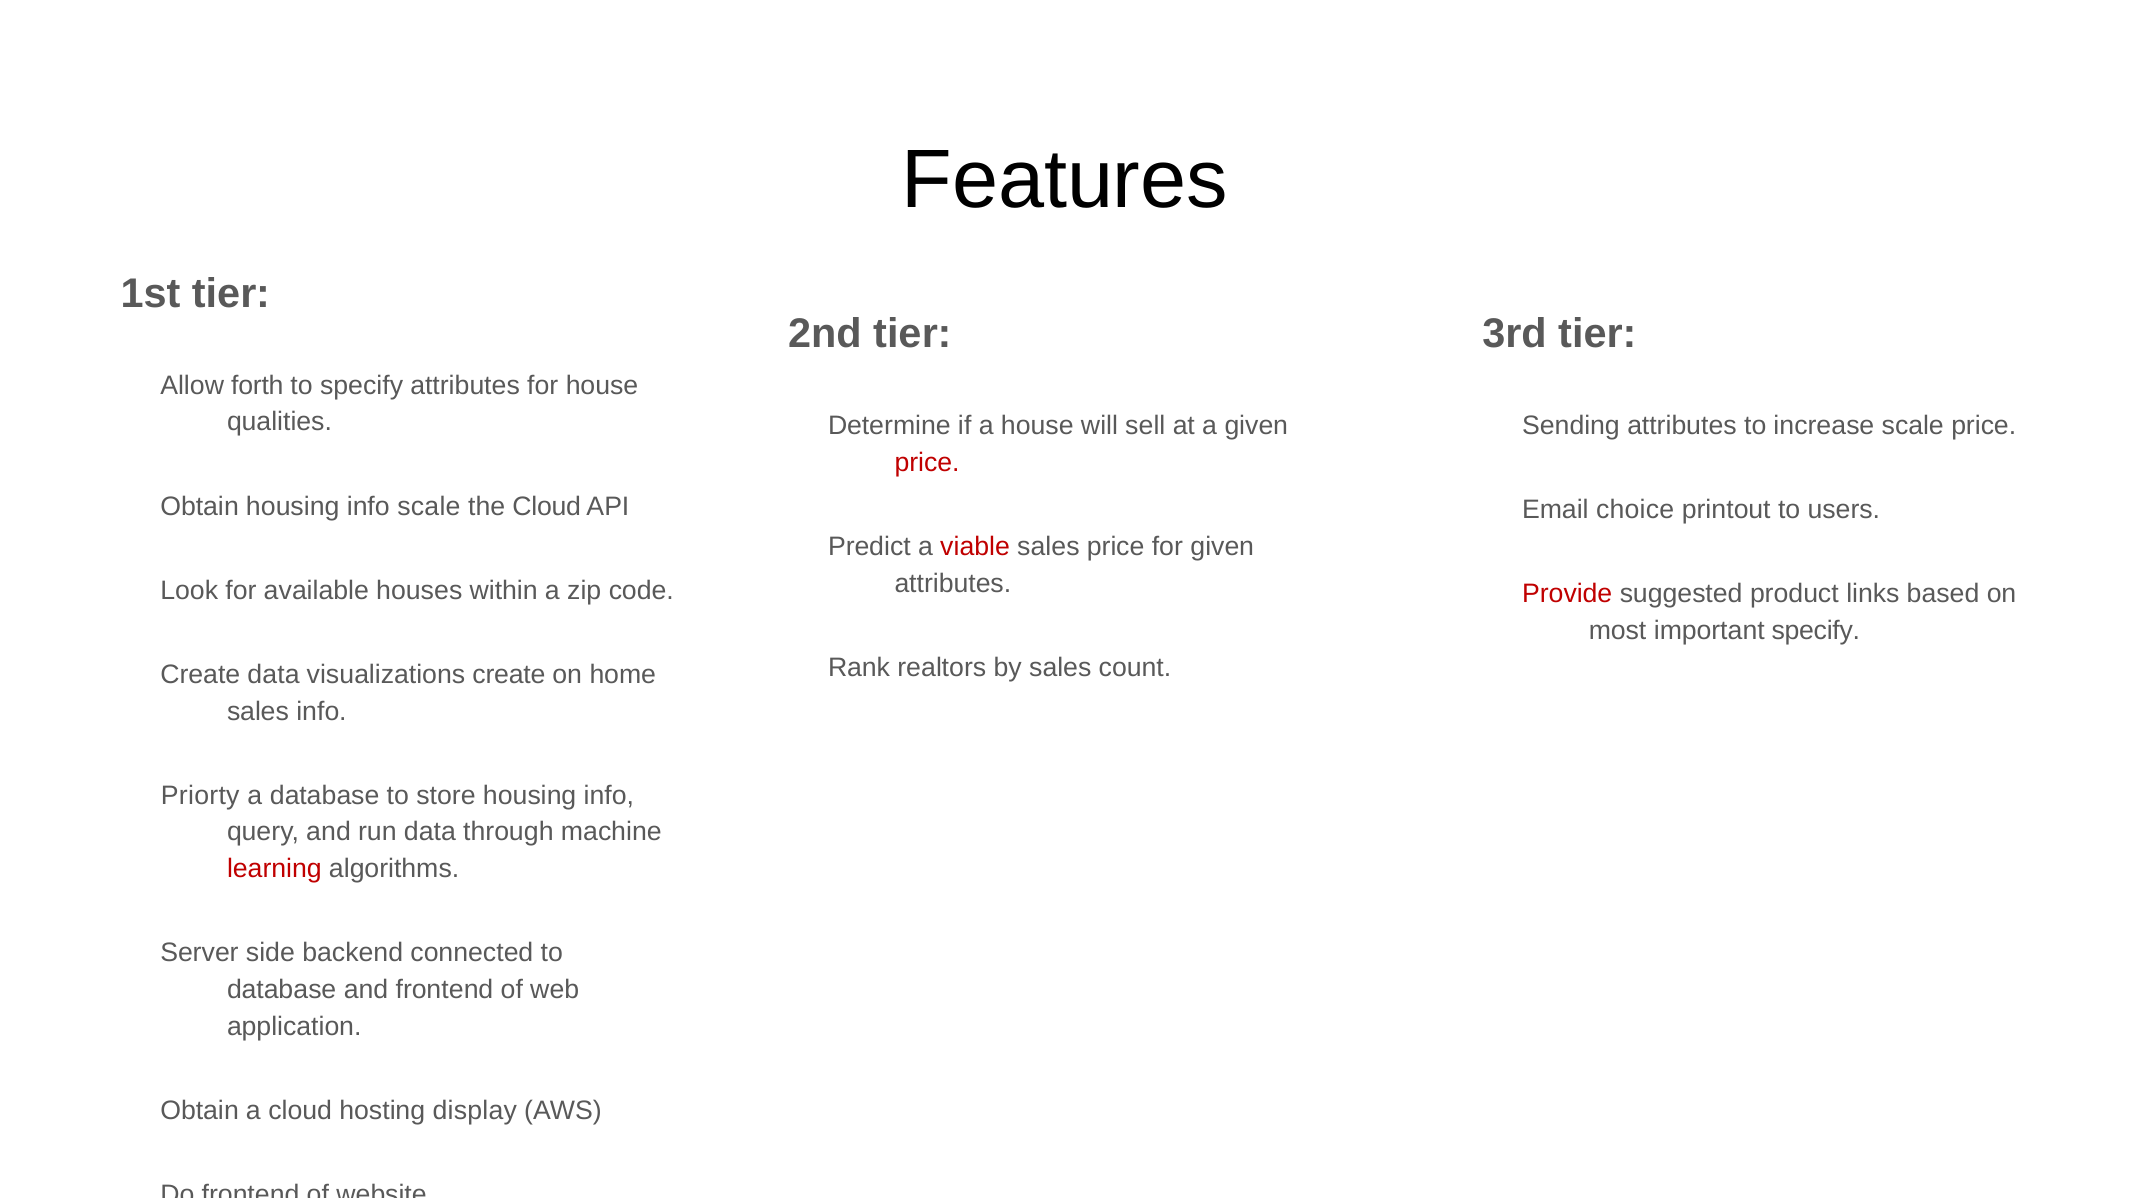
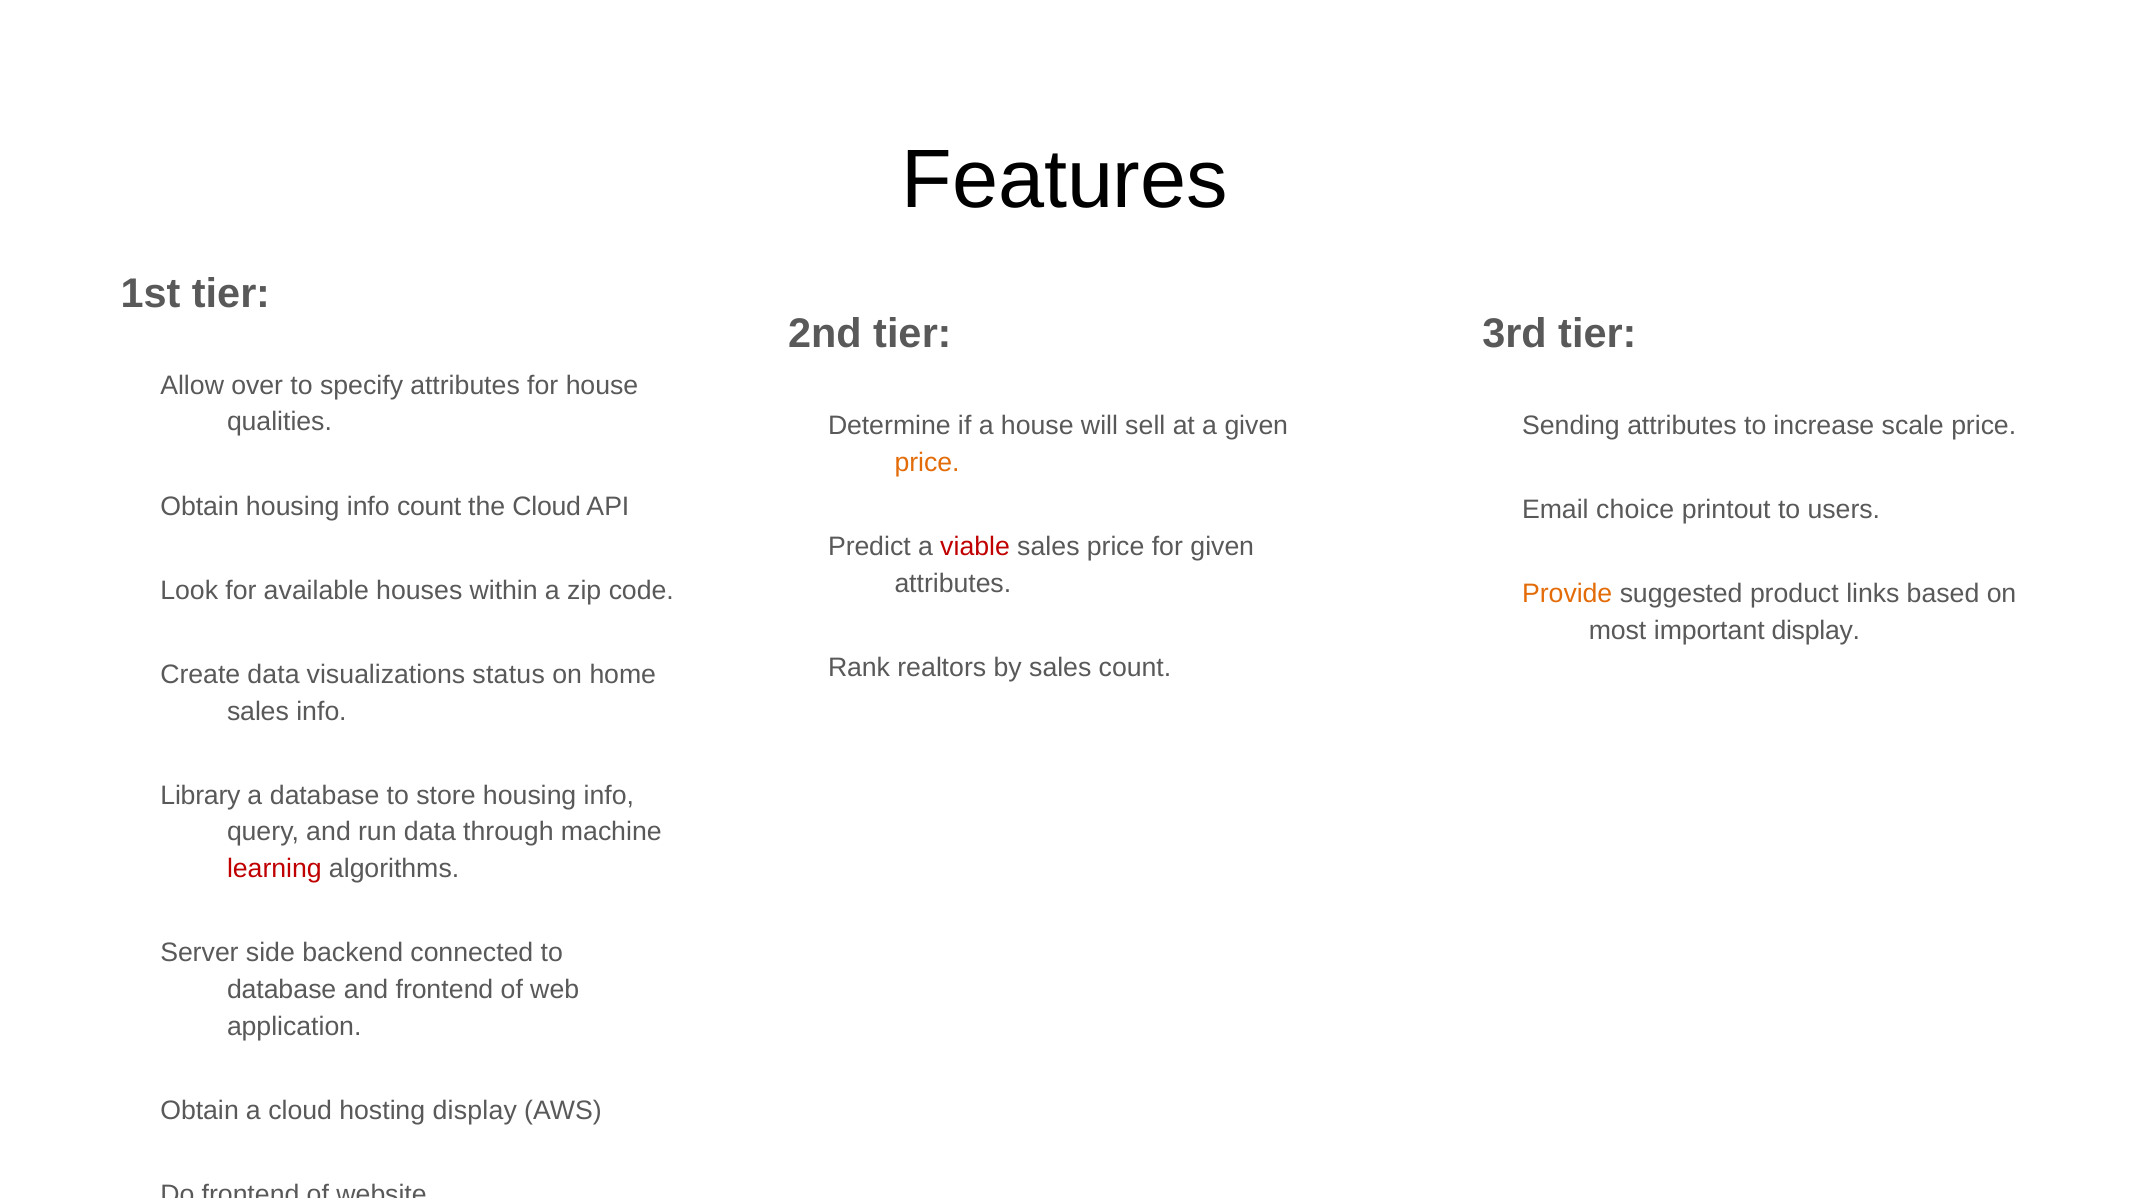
forth: forth -> over (257, 385)
price colour: red -> orange (927, 462)
info scale: scale -> count (429, 506)
Provide colour: red -> orange (1567, 594)
important specify: specify -> display (1816, 631)
visualizations create: create -> status (509, 675)
Priorty: Priorty -> Library (200, 795)
